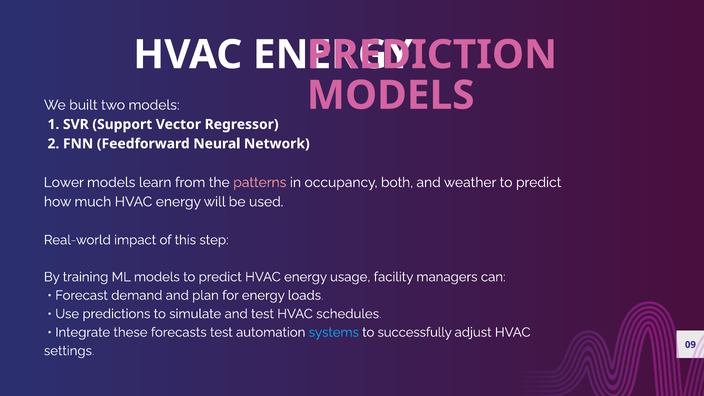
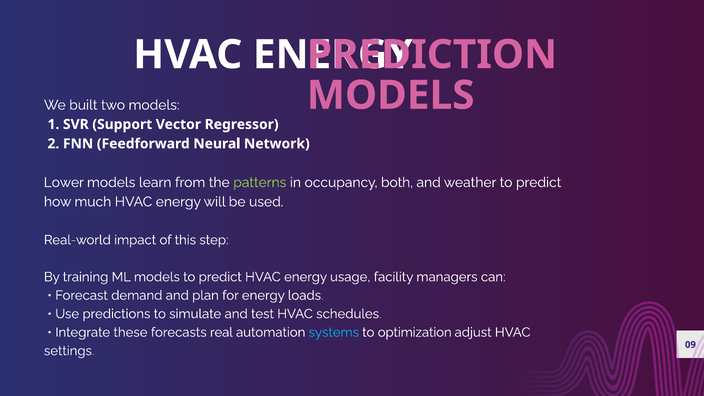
patterns colour: pink -> light green (260, 182)
forecasts test: test -> real (221, 332)
successfully: successfully -> optimization (415, 332)
